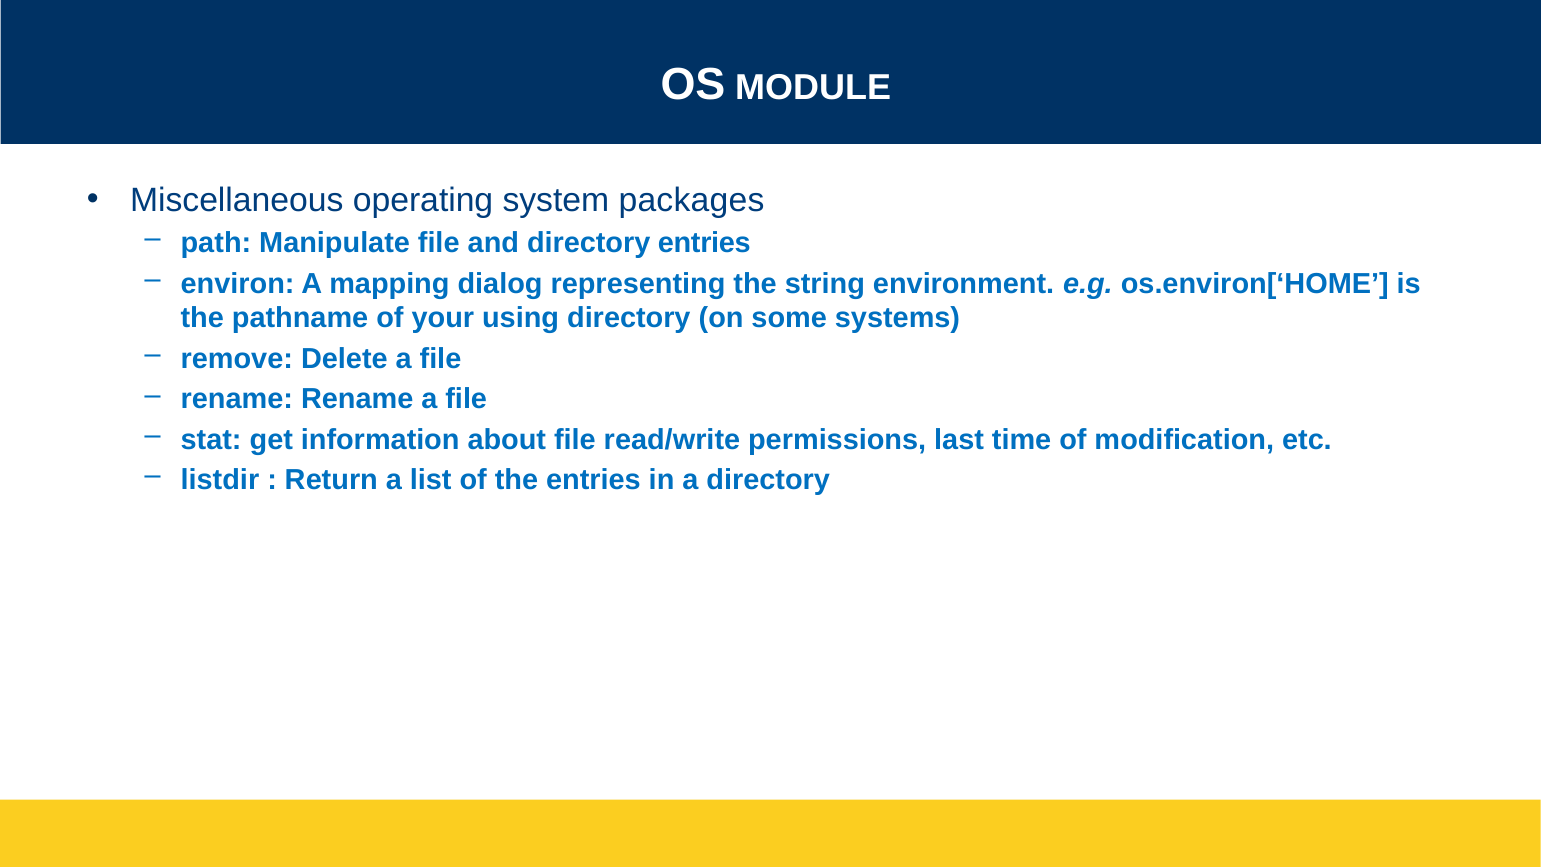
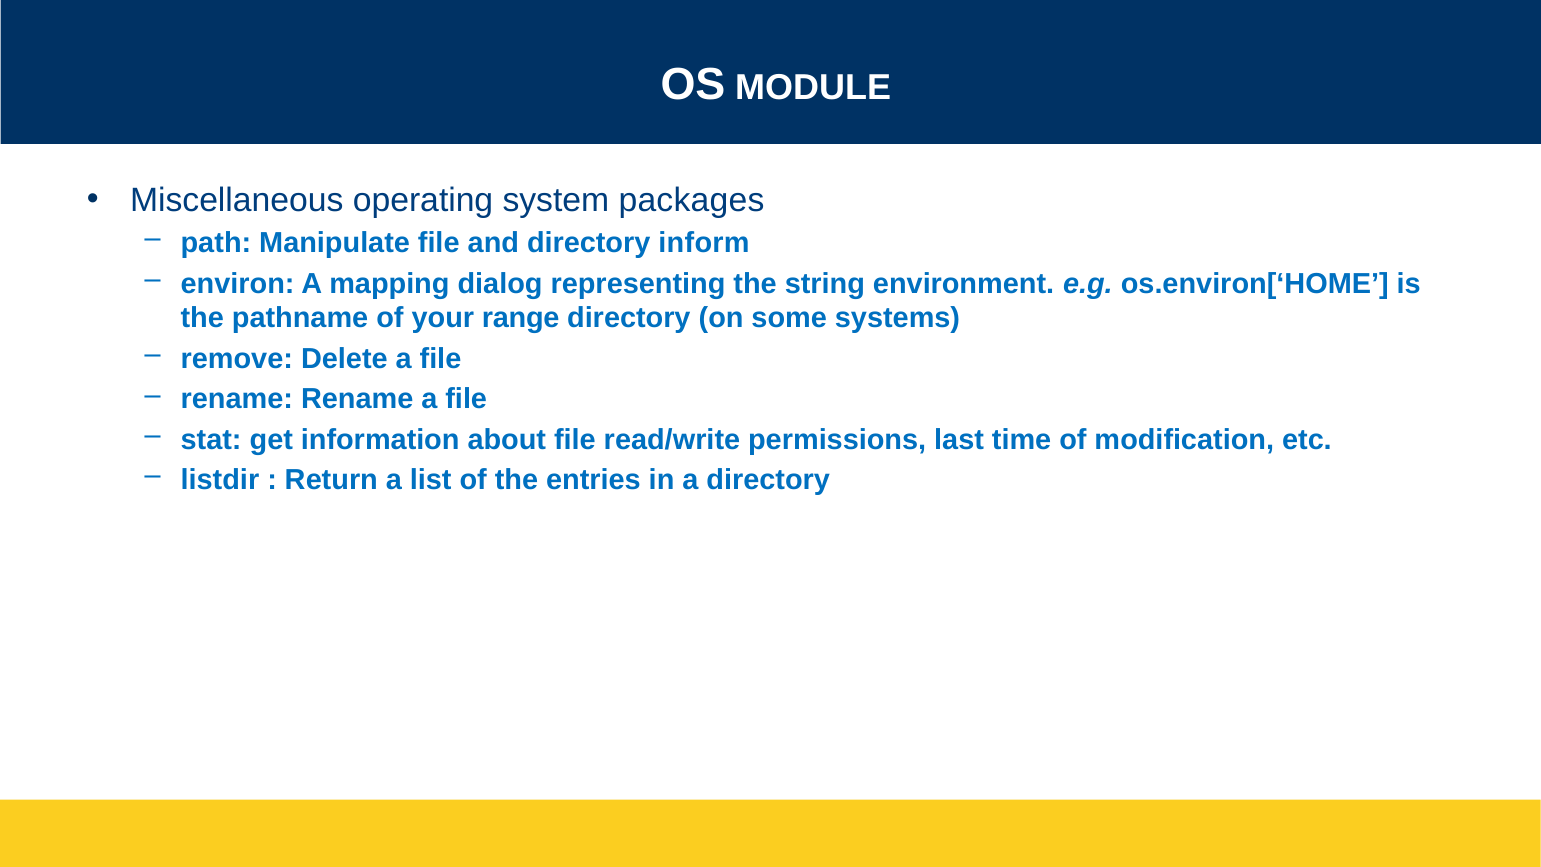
directory entries: entries -> inform (704, 243)
using: using -> range (521, 318)
